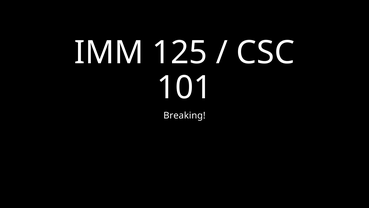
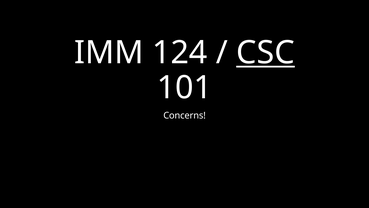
125: 125 -> 124 (180, 53)
CSC underline: none -> present (265, 53)
Breaking: Breaking -> Concerns (185, 115)
